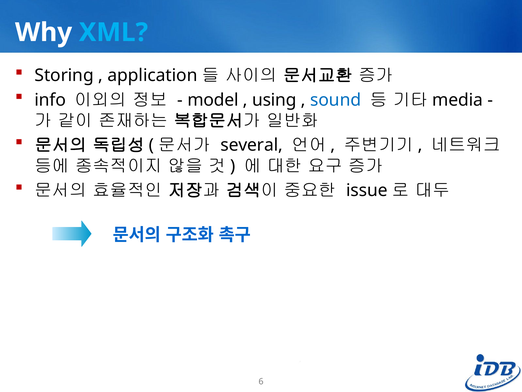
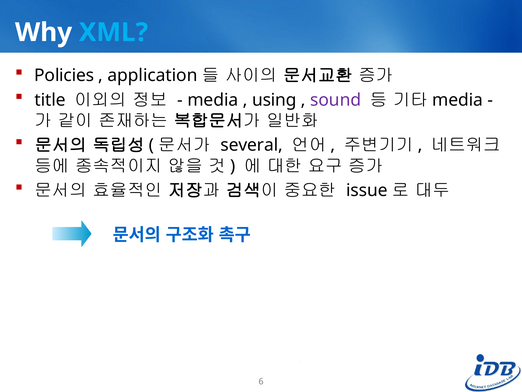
Storing: Storing -> Policies (64, 75)
info: info -> title (50, 100)
model: model -> media (213, 100)
sound colour: blue -> purple (336, 100)
